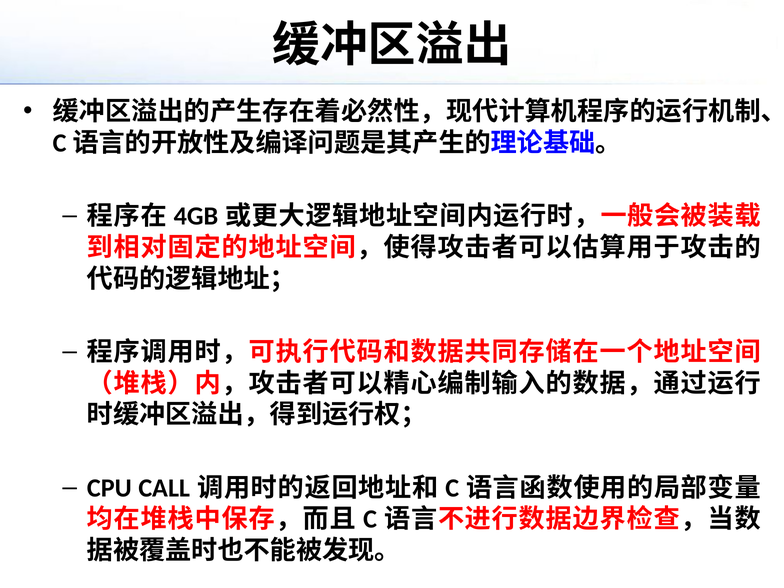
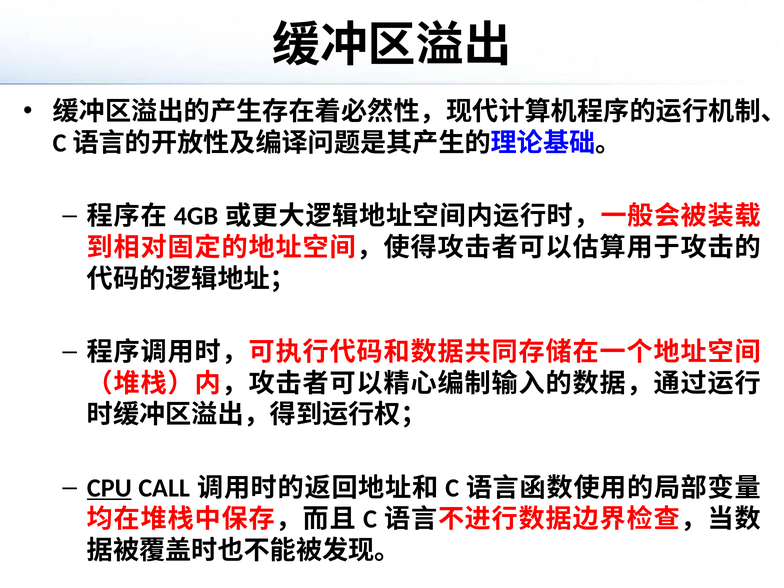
CPU underline: none -> present (109, 488)
